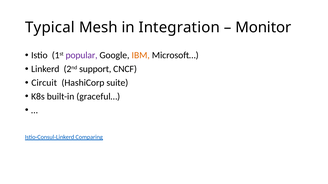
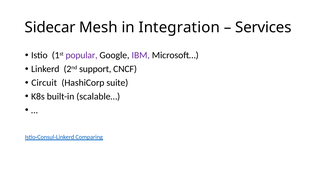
Typical: Typical -> Sidecar (50, 28)
Monitor: Monitor -> Services (263, 28)
IBM colour: orange -> purple (141, 55)
graceful…: graceful… -> scalable… (98, 97)
